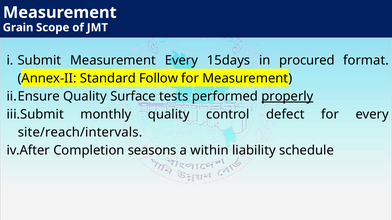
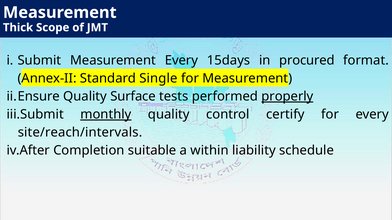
Grain: Grain -> Thick (18, 28)
Follow: Follow -> Single (158, 79)
monthly underline: none -> present (106, 115)
defect: defect -> certify (285, 115)
seasons: seasons -> suitable (152, 151)
